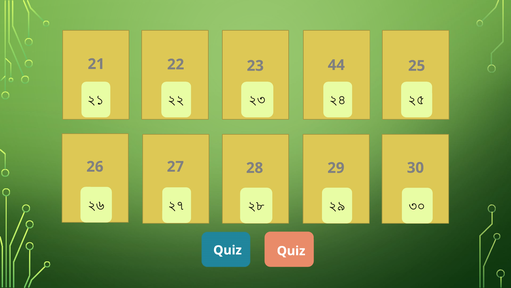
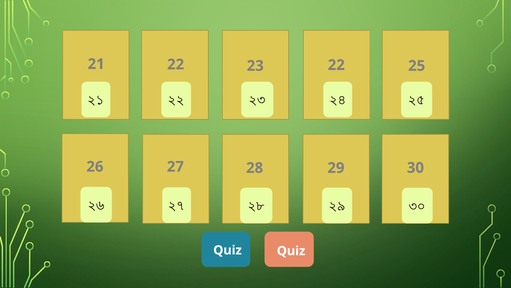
22 44: 44 -> 22 (336, 65)
